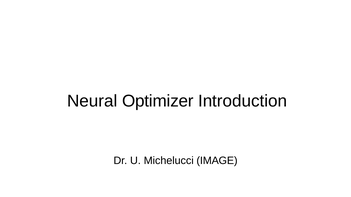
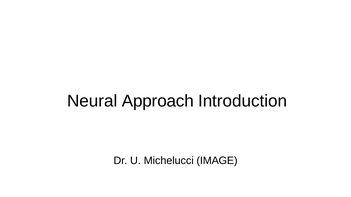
Optimizer: Optimizer -> Approach (158, 101)
